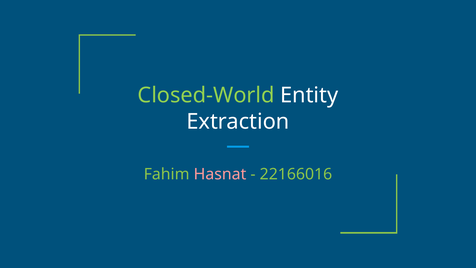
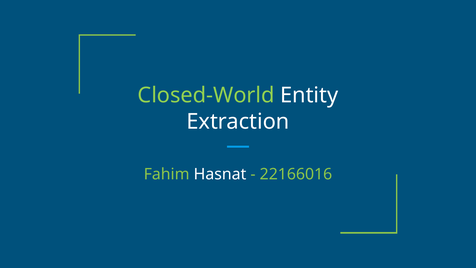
Hasnat colour: pink -> white (220, 174)
